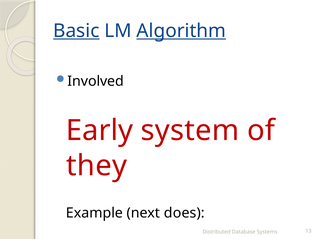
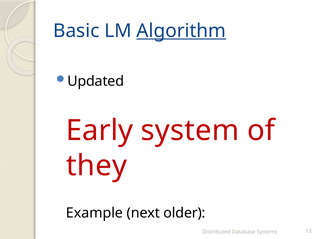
Basic underline: present -> none (76, 31)
Involved: Involved -> Updated (96, 81)
does: does -> older (184, 213)
